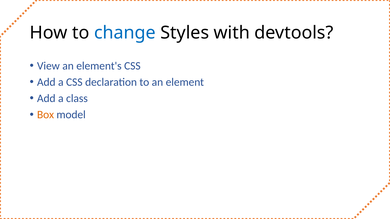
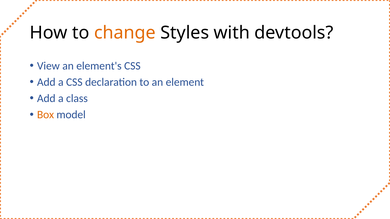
change colour: blue -> orange (125, 33)
